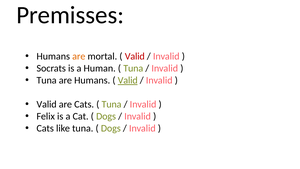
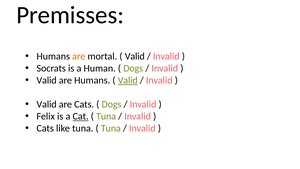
Valid colour: red -> black (135, 56)
Tuna: Tuna -> Dogs (133, 68)
Tuna: Tuna -> Valid (47, 80)
Tuna: Tuna -> Dogs (112, 104)
Cat underline: none -> present (81, 116)
Dogs: Dogs -> Tuna (106, 116)
Dogs: Dogs -> Tuna (111, 128)
